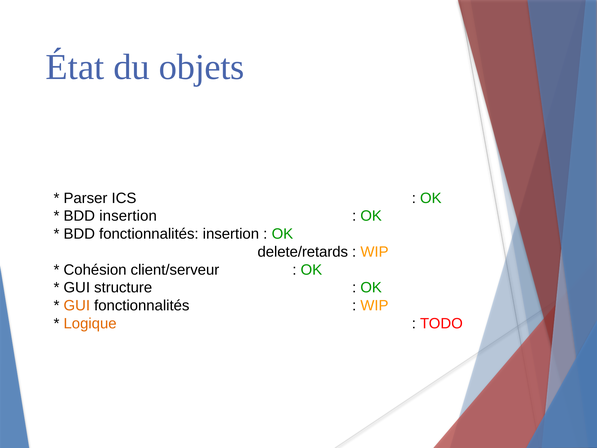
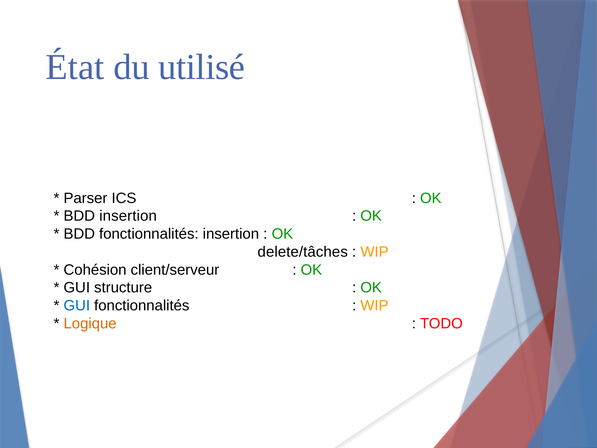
objets: objets -> utilisé (202, 67)
delete/retards: delete/retards -> delete/tâches (303, 252)
GUI colour: orange -> blue (77, 305)
